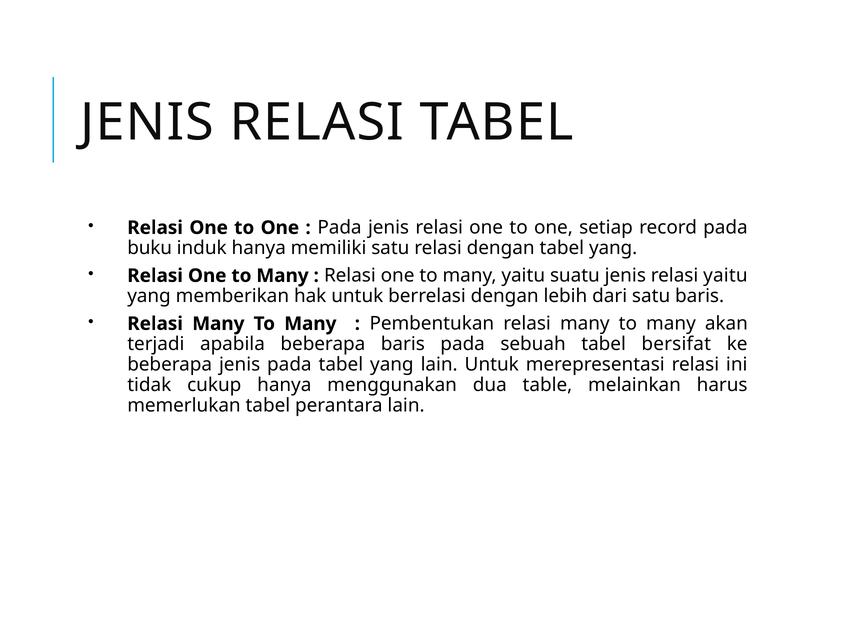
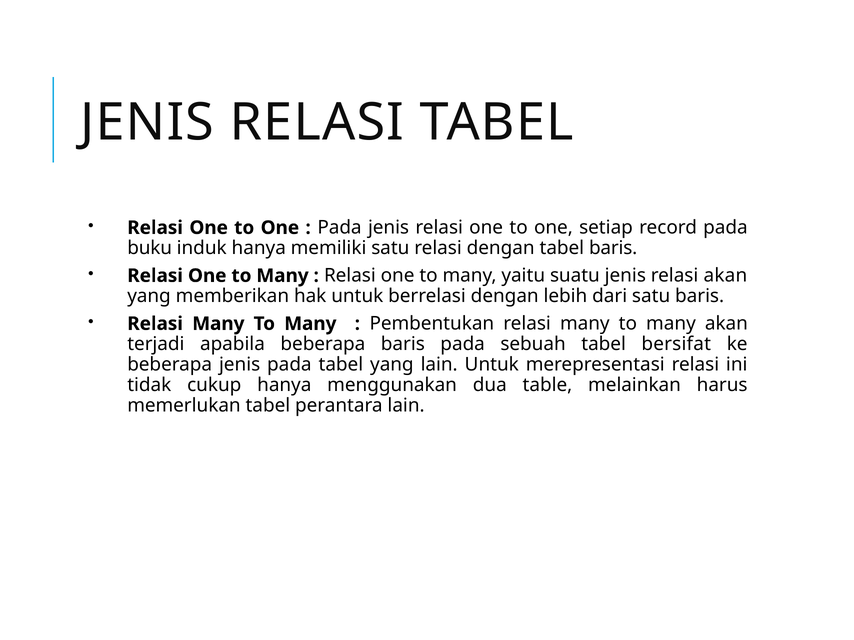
dengan tabel yang: yang -> baris (613, 248)
relasi yaitu: yaitu -> akan (725, 276)
